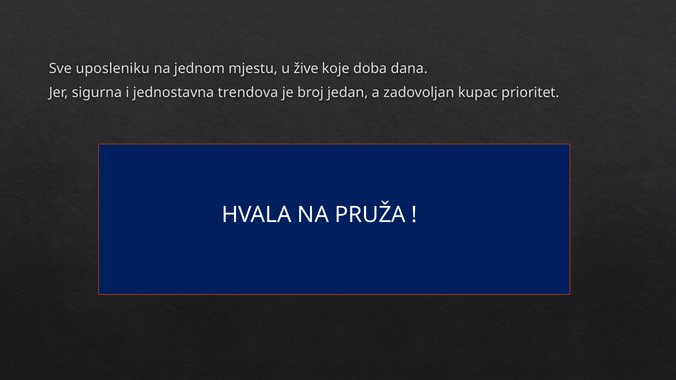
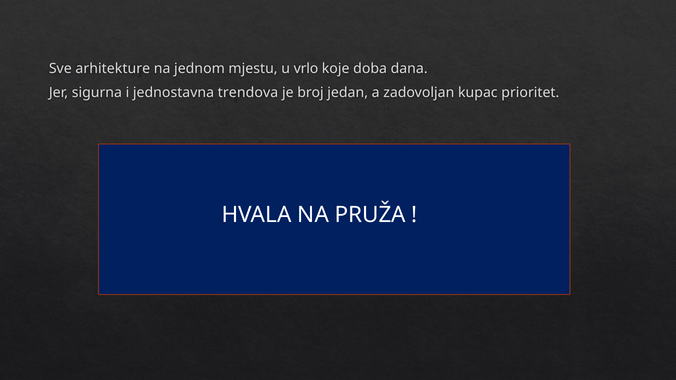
uposleniku: uposleniku -> arhitekture (113, 69)
žive: žive -> vrlo (306, 69)
